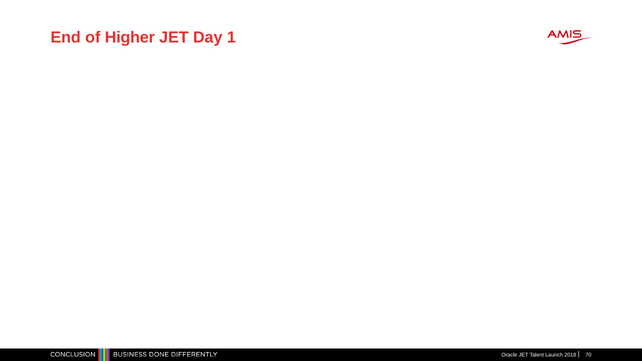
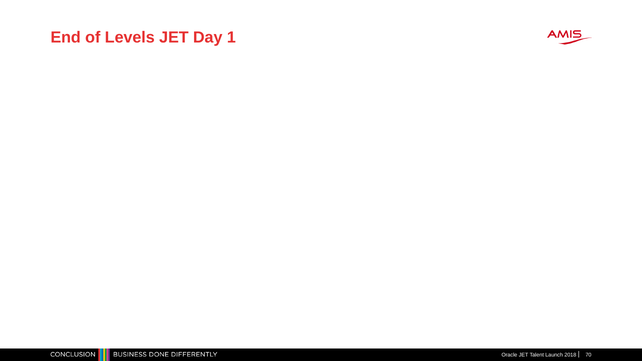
Higher: Higher -> Levels (130, 37)
